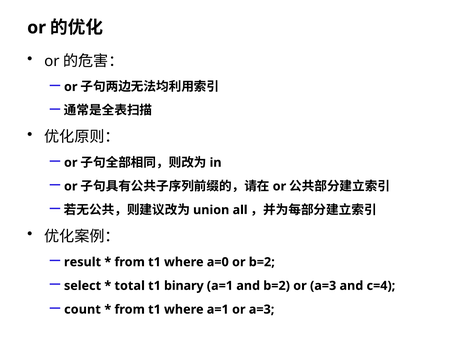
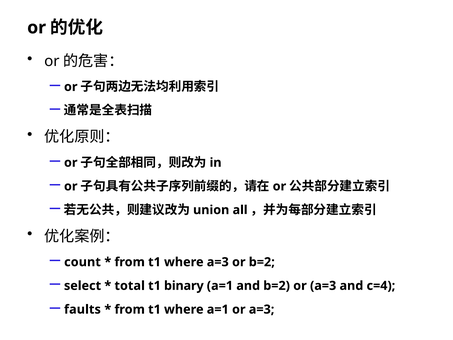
result: result -> count (82, 262)
where a=0: a=0 -> a=3 (218, 262)
count: count -> faults (82, 309)
